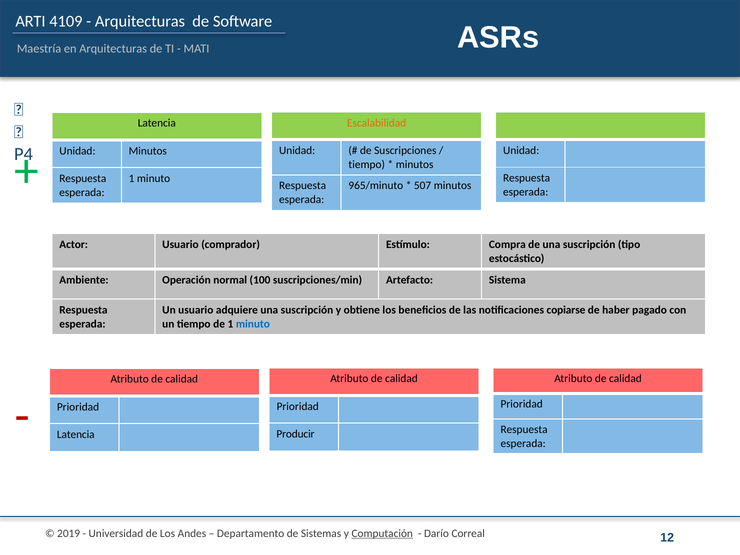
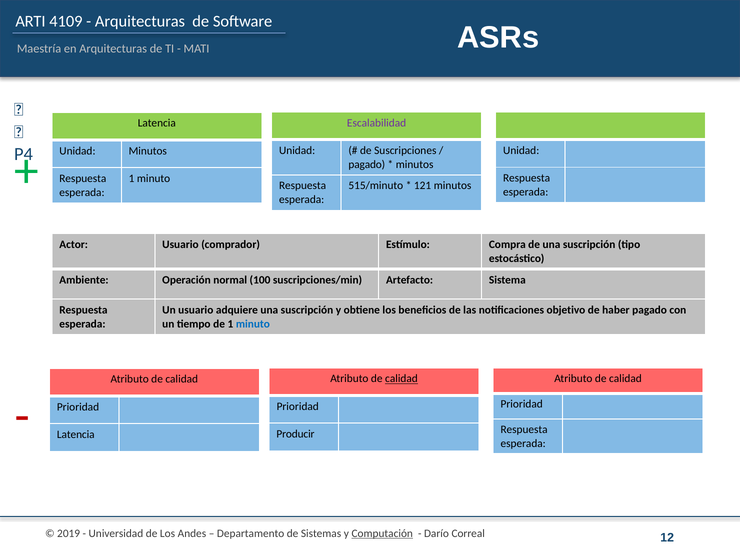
Escalabilidad colour: orange -> purple (377, 123)
tiempo: tiempo -> pagado (367, 164)
965/minuto: 965/minuto -> 515/minuto (376, 186)
507: 507 -> 121 (423, 186)
copiarse: copiarse -> objetivo (566, 310)
calidad underline: none -> present (401, 379)
